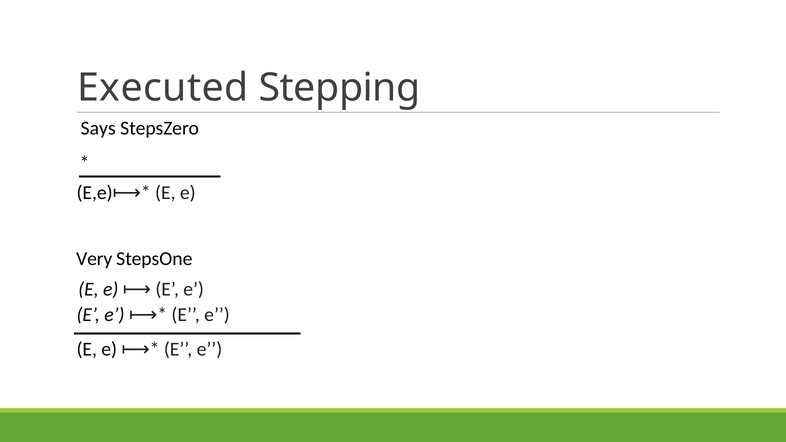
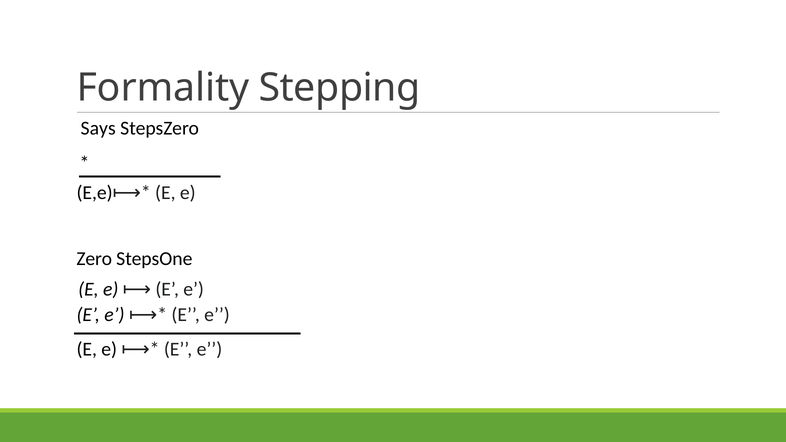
Executed: Executed -> Formality (163, 88)
Very: Very -> Zero (94, 259)
